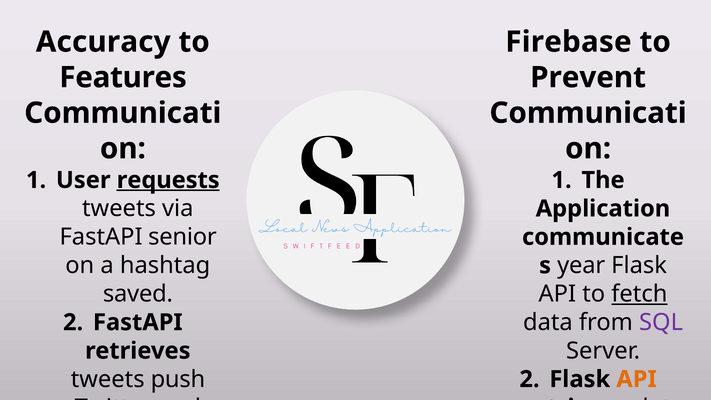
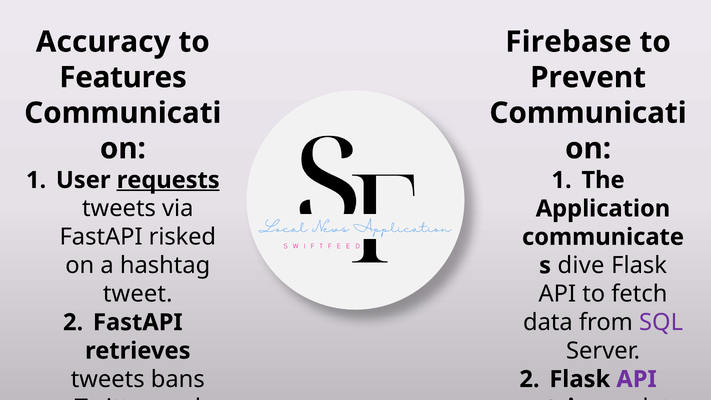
senior: senior -> risked (182, 237)
year: year -> dive (581, 265)
saved: saved -> tweet (138, 294)
fetch underline: present -> none (639, 294)
push: push -> bans (178, 379)
API colour: orange -> purple (637, 379)
